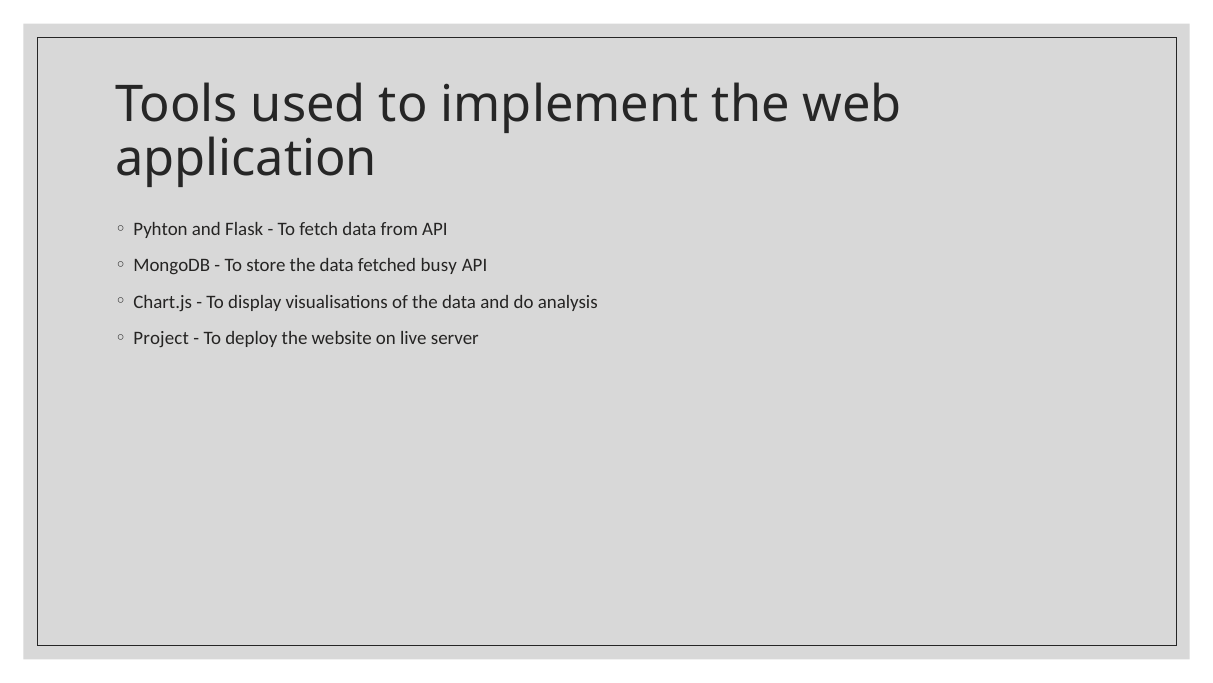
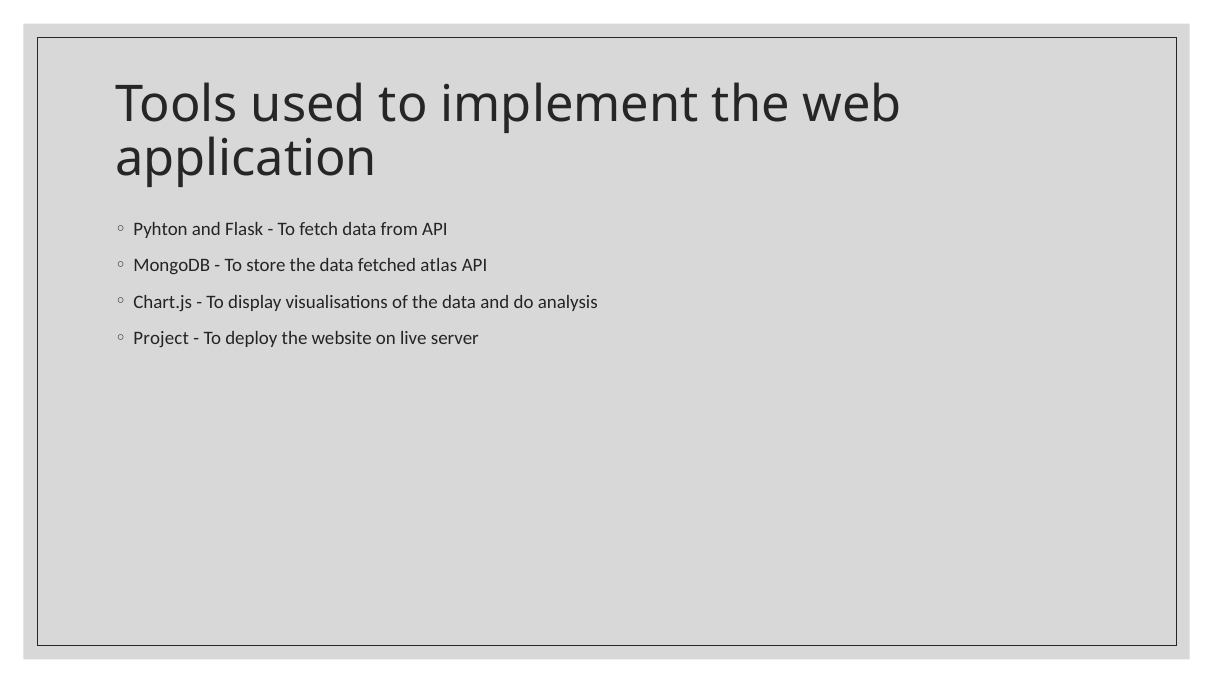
busy: busy -> atlas (439, 265)
